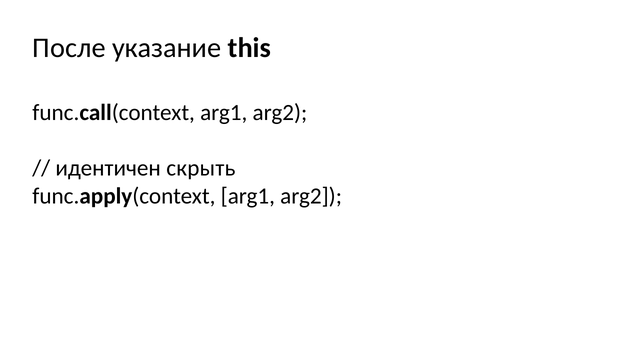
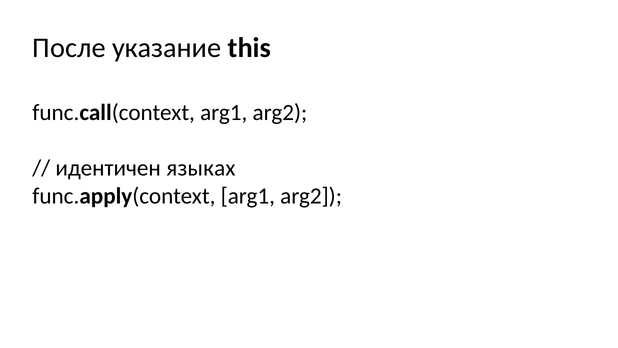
скрыть: скрыть -> языках (201, 168)
